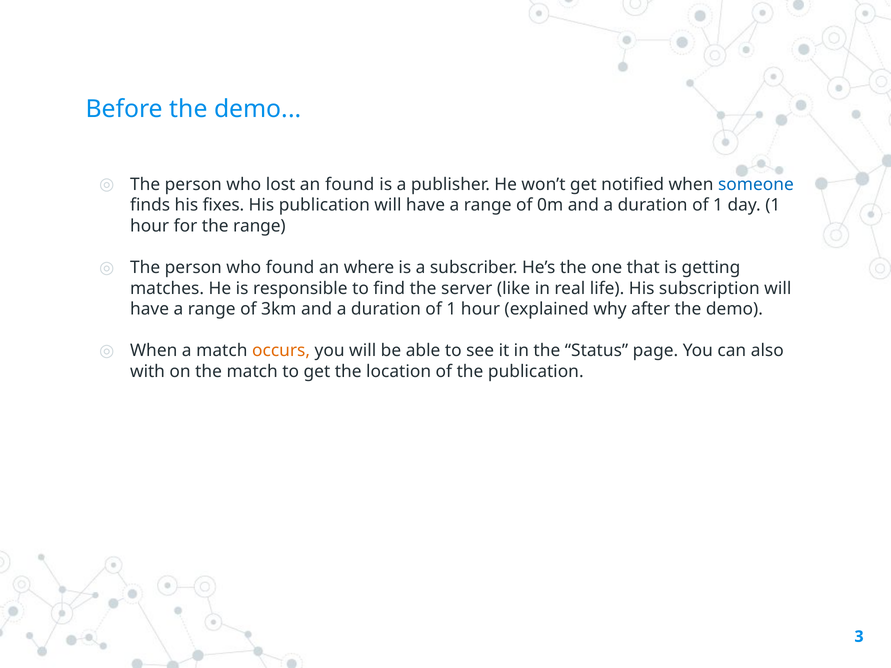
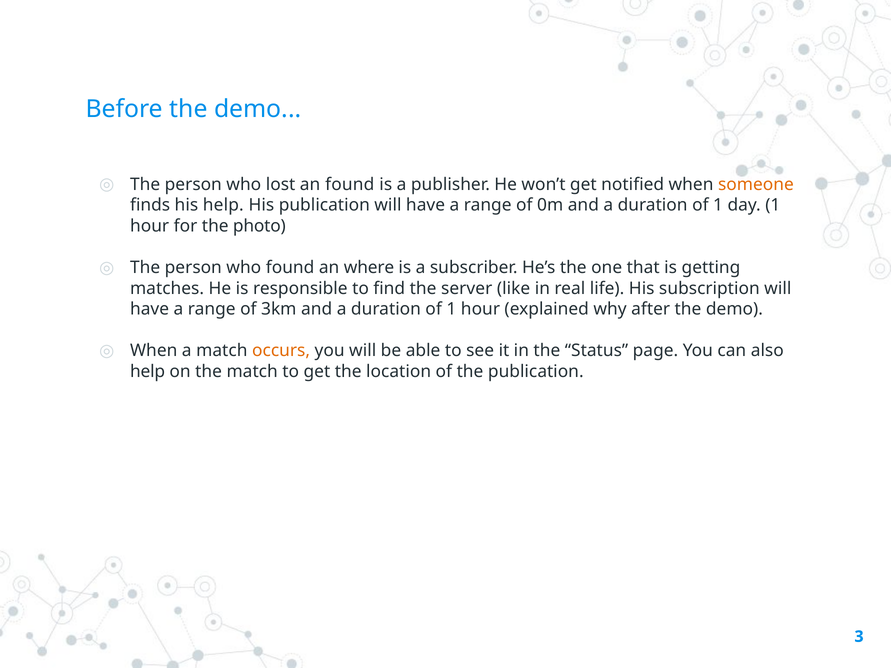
someone colour: blue -> orange (756, 184)
his fixes: fixes -> help (223, 205)
the range: range -> photo (259, 226)
with: with -> help (148, 372)
